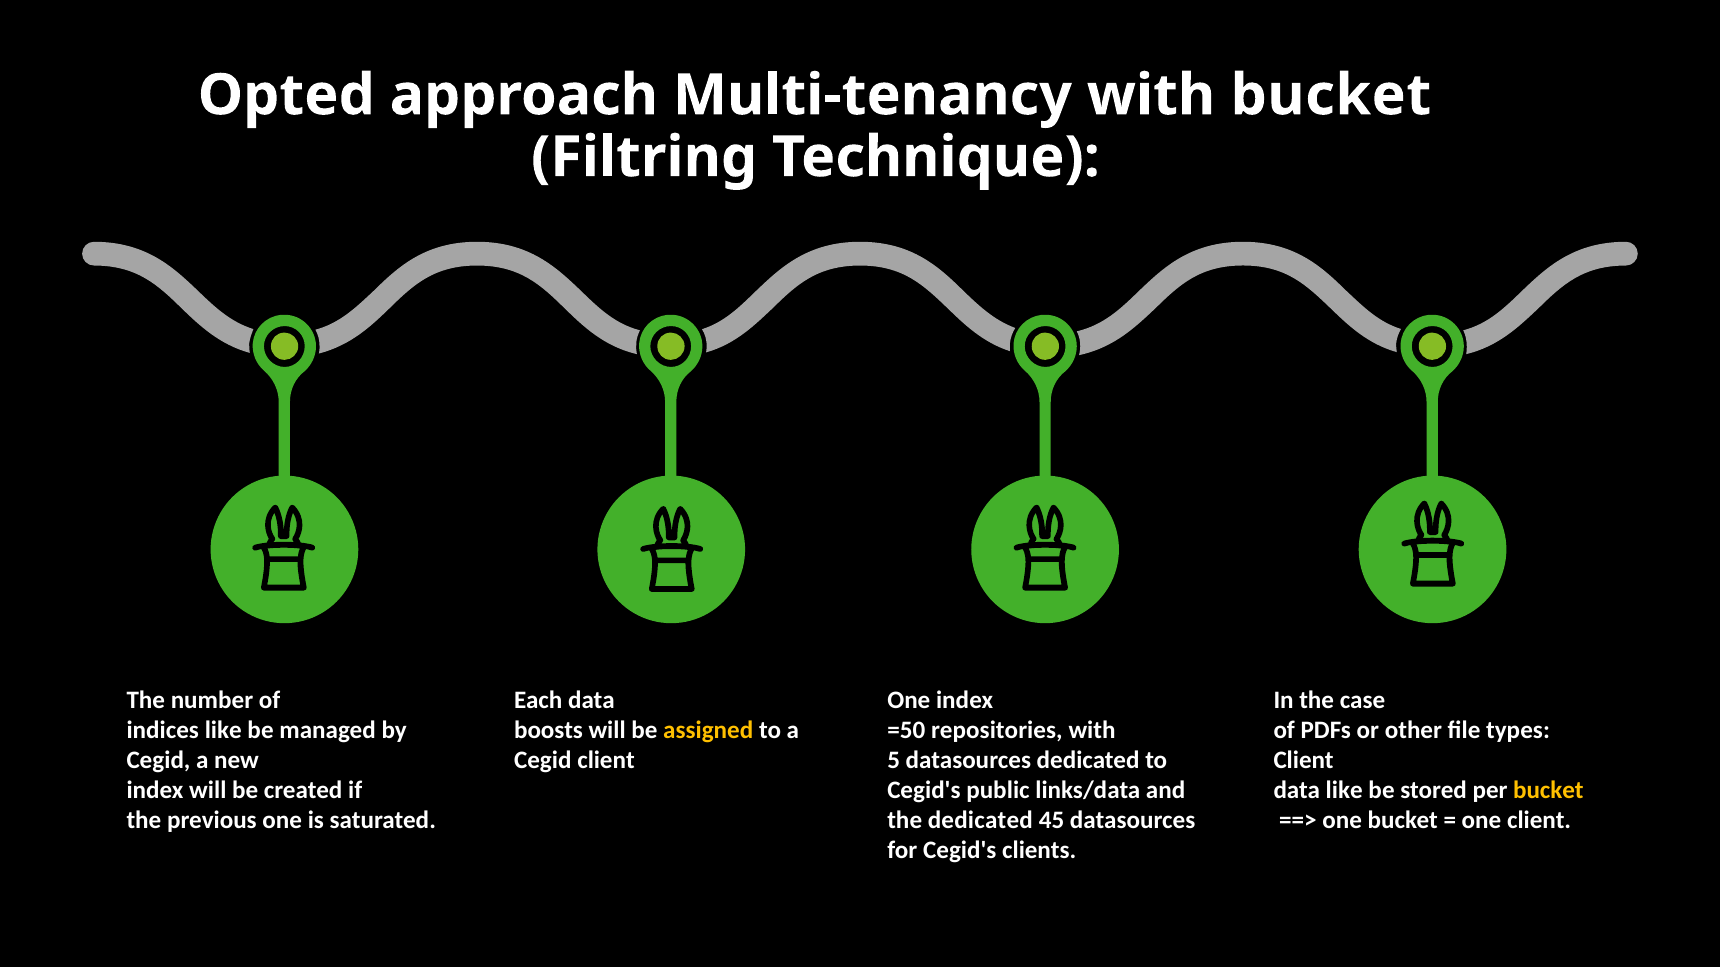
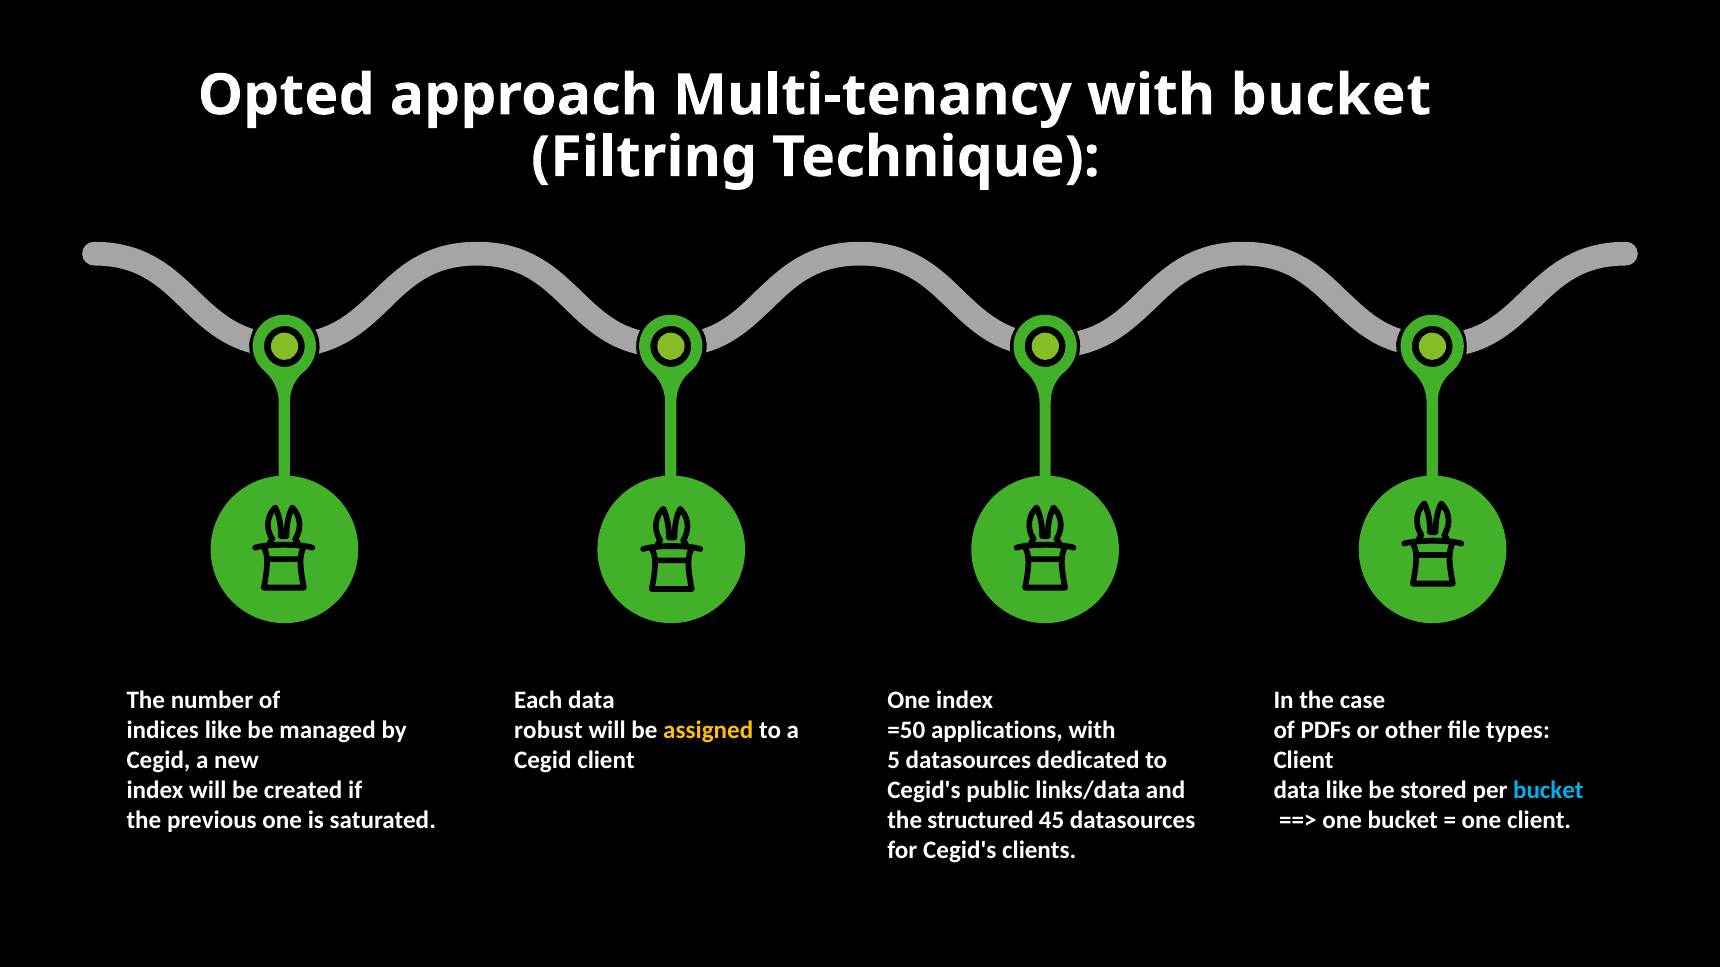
boosts: boosts -> robust (548, 730)
repositories: repositories -> applications (997, 730)
bucket colour: yellow -> light blue (1548, 791)
the dedicated: dedicated -> structured (981, 821)
